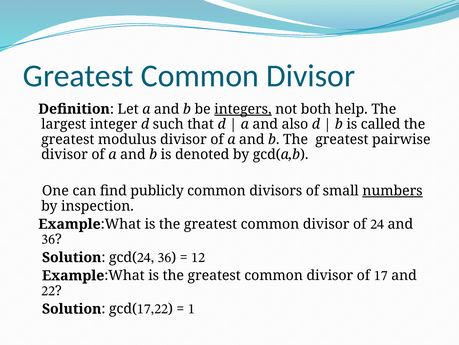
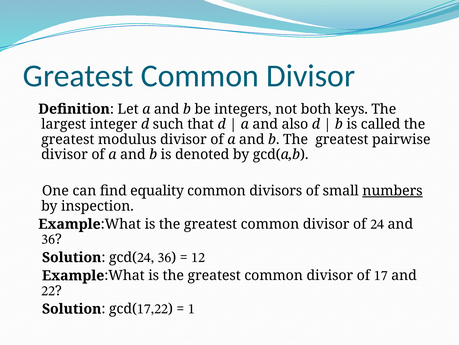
integers underline: present -> none (243, 109)
help: help -> keys (351, 109)
publicly: publicly -> equality (157, 190)
